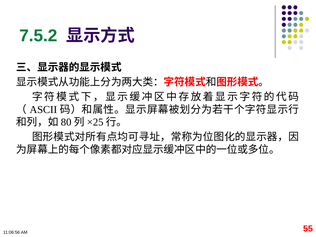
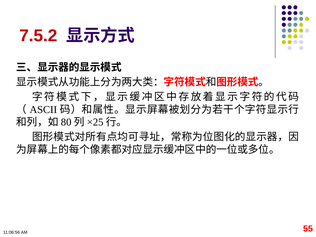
7.5.2 colour: green -> red (38, 36)
